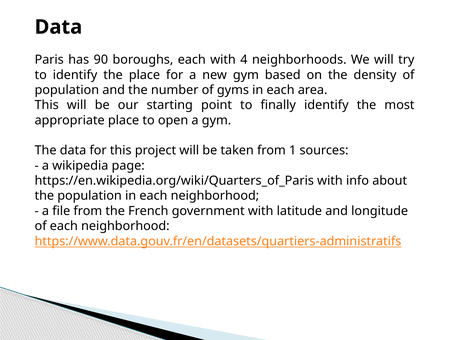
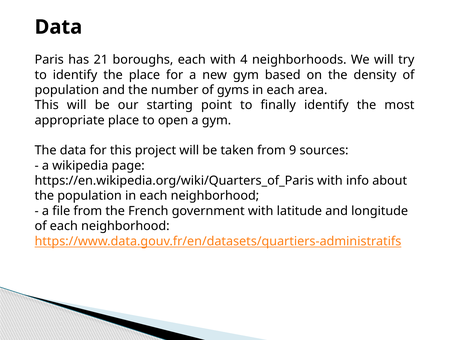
90: 90 -> 21 (101, 60)
1: 1 -> 9 (293, 150)
